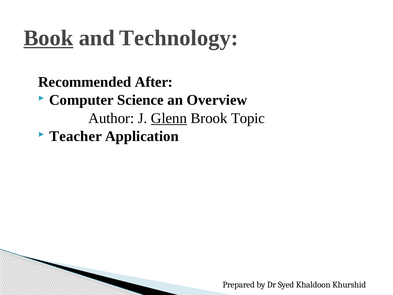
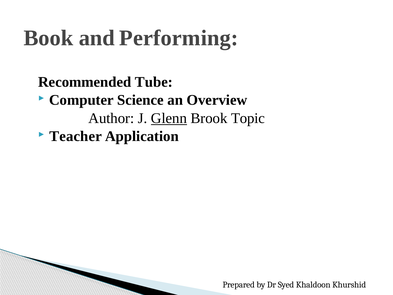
Book underline: present -> none (48, 38)
Technology: Technology -> Performing (179, 38)
After: After -> Tube (154, 82)
